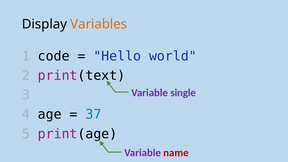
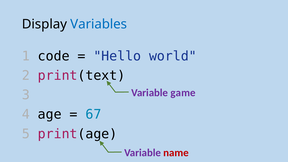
Variables colour: orange -> blue (99, 24)
single: single -> game (183, 93)
37: 37 -> 67 (93, 114)
